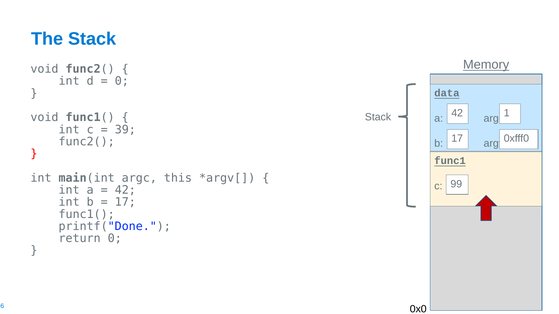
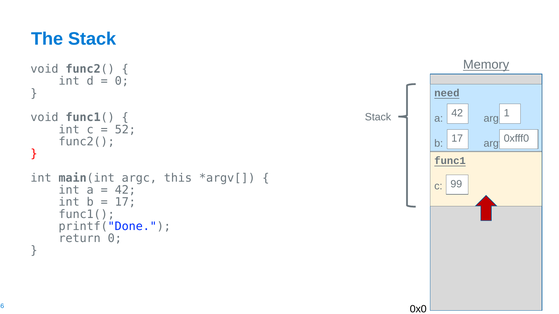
data: data -> need (447, 93)
39: 39 -> 52 (125, 130)
